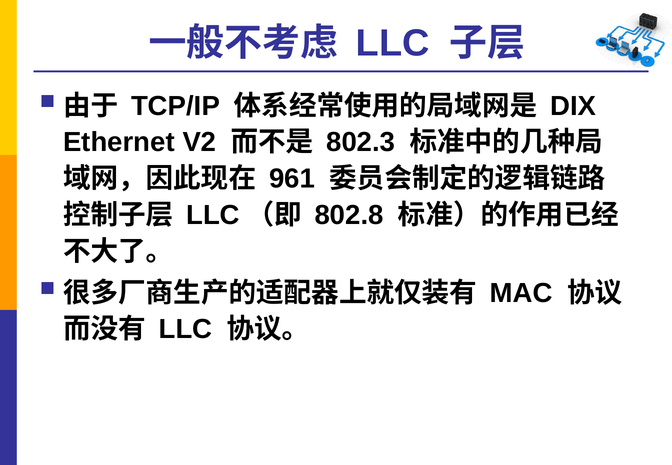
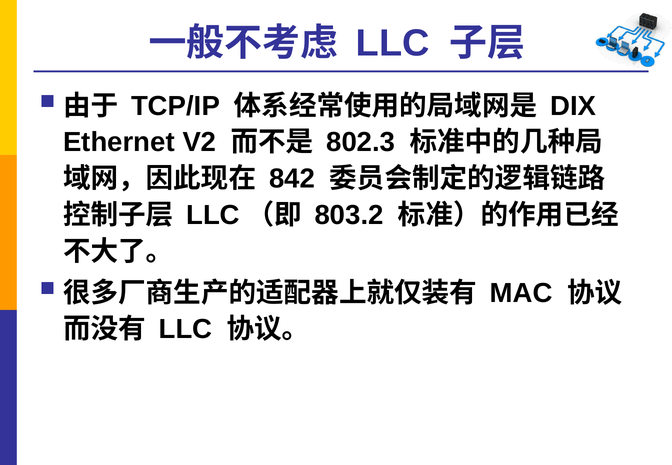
961: 961 -> 842 (292, 179)
802.8: 802.8 -> 803.2 (349, 215)
